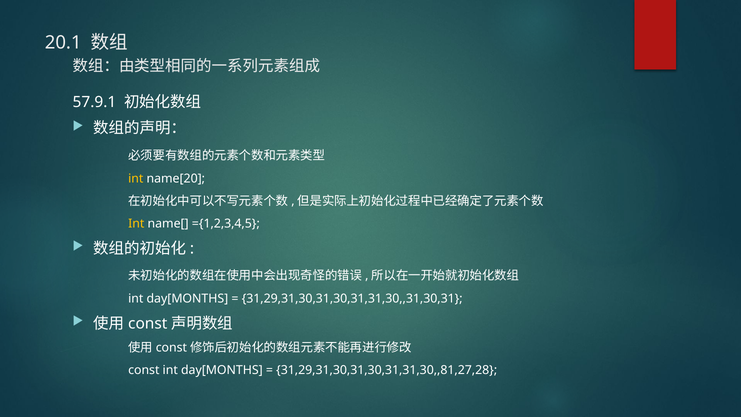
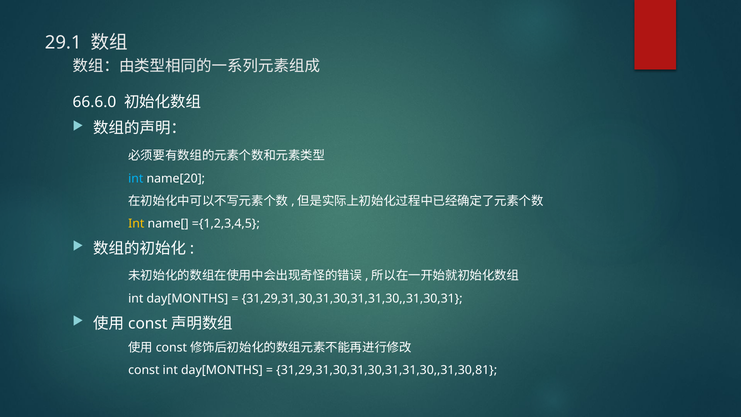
20.1: 20.1 -> 29.1 (63, 43)
57.9.1: 57.9.1 -> 66.6.0 (94, 102)
int colour: yellow -> light blue (136, 179)
31,29,31,30,31,30,31,31,30,,81,27,28: 31,29,31,30,31,30,31,31,30,,81,27,28 -> 31,29,31,30,31,30,31,31,30,,31,30,81 (387, 370)
